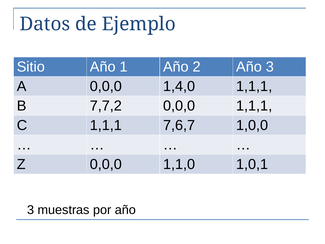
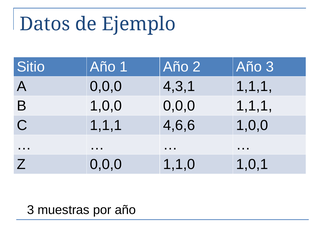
1,4,0: 1,4,0 -> 4,3,1 (179, 86)
B 7,7,2: 7,7,2 -> 1,0,0 (106, 106)
7,6,7: 7,6,7 -> 4,6,6 (179, 125)
